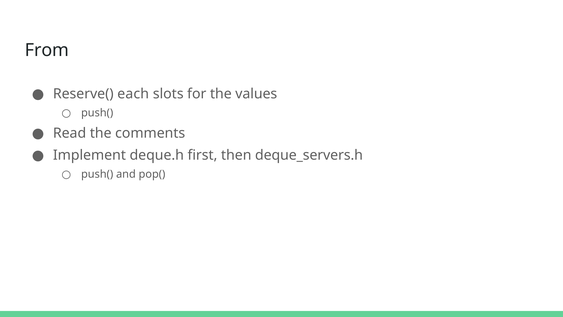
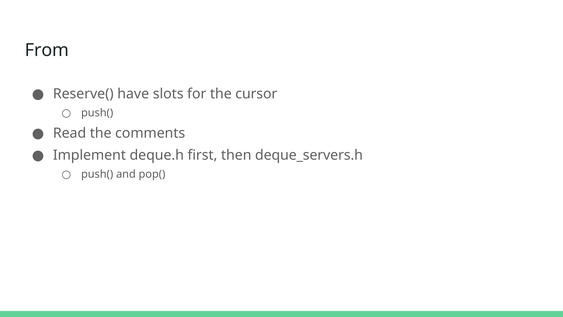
each: each -> have (133, 94)
values: values -> cursor (256, 94)
